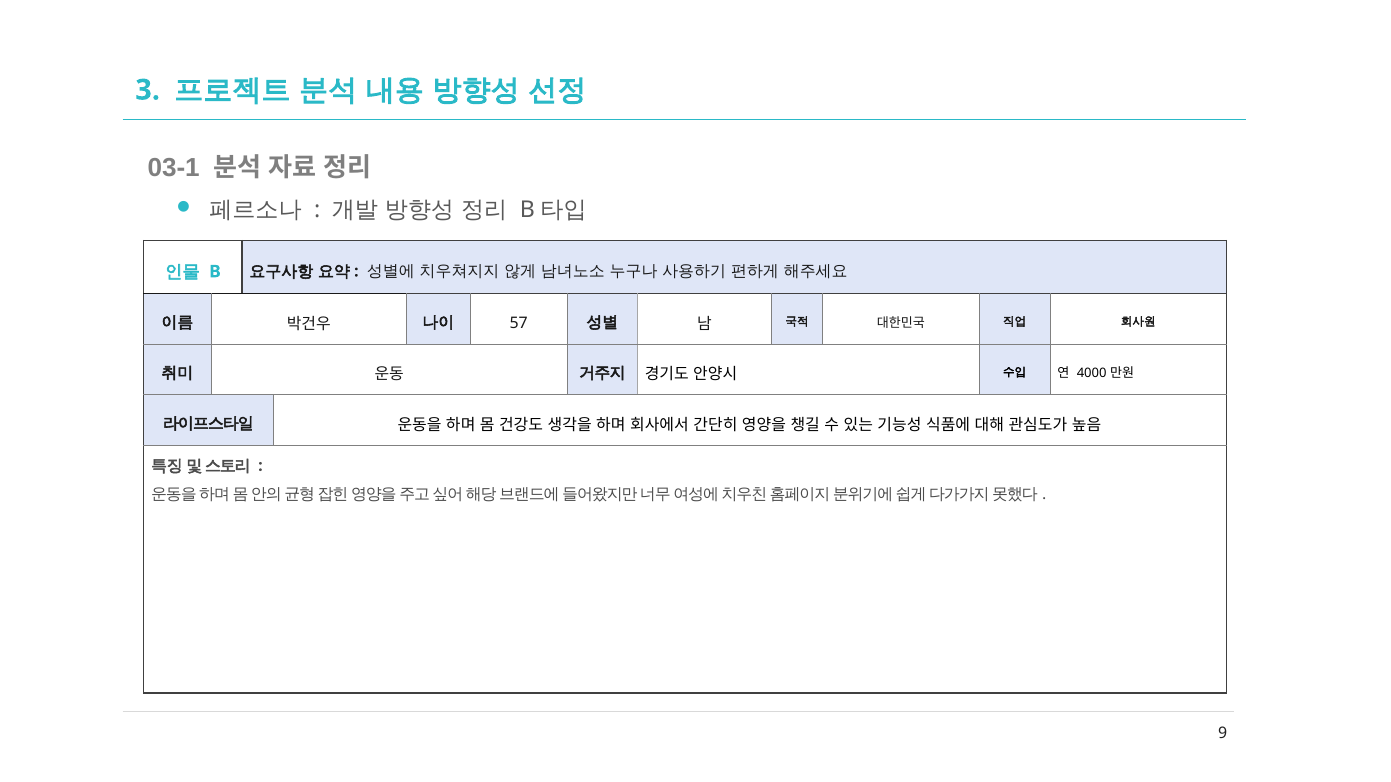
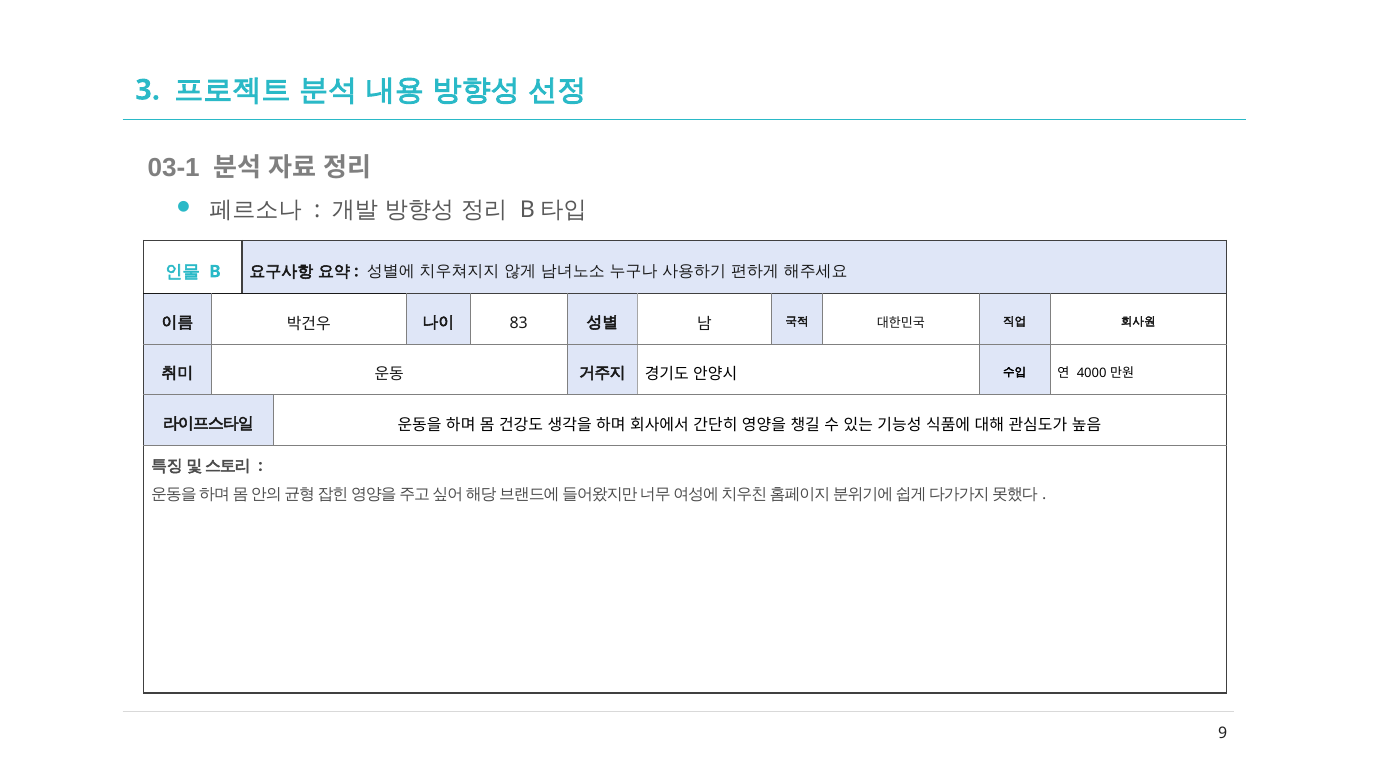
57: 57 -> 83 (519, 323)
